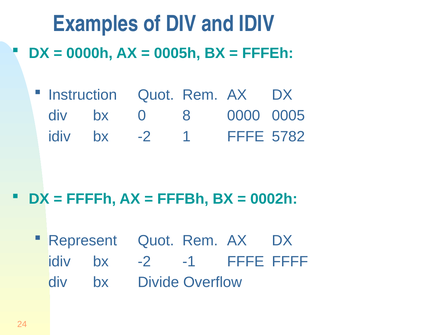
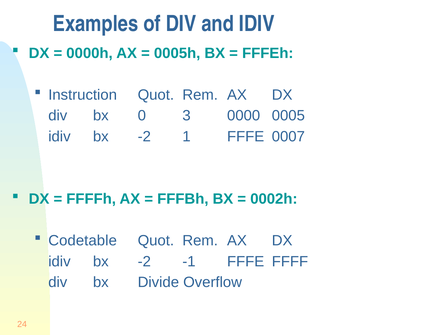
8: 8 -> 3 (187, 116)
5782: 5782 -> 0007 (288, 137)
Represent: Represent -> Codetable (83, 241)
